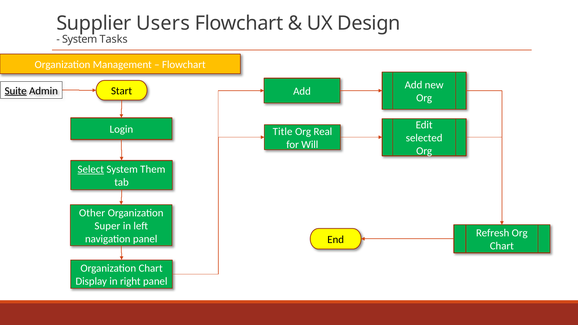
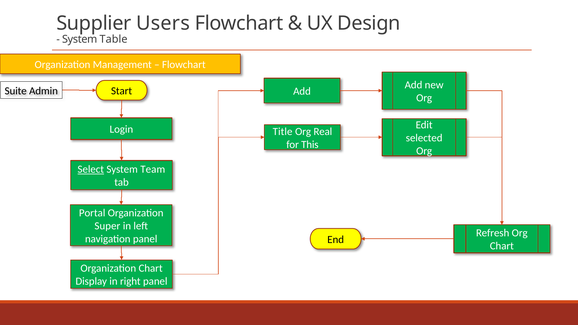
Tasks: Tasks -> Table (114, 39)
Suite underline: present -> none (16, 91)
Will: Will -> This (310, 145)
Them: Them -> Team (153, 169)
Other: Other -> Portal (92, 213)
